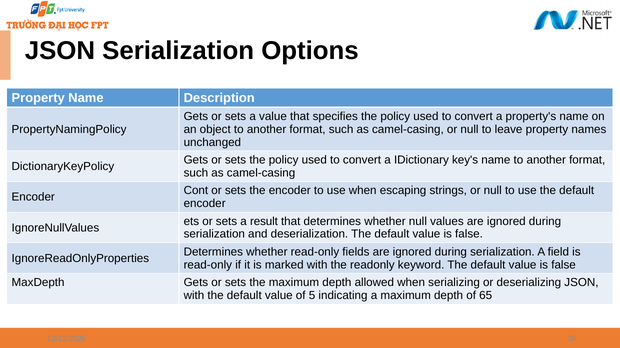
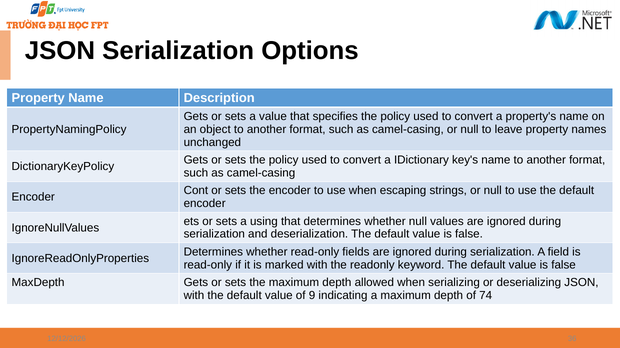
result: result -> using (264, 222)
5: 5 -> 9 (312, 296)
65: 65 -> 74 (486, 296)
